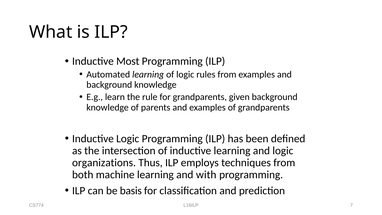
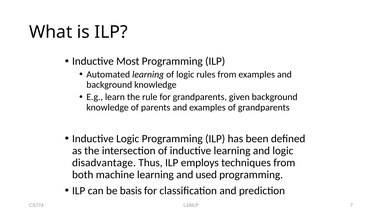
organizations: organizations -> disadvantage (104, 163)
with: with -> used (206, 175)
